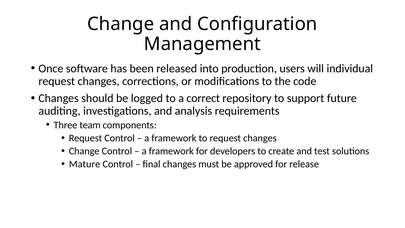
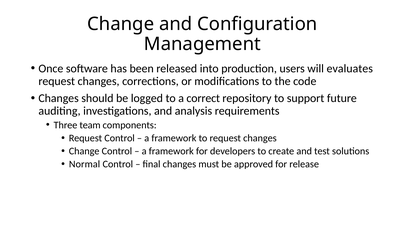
individual: individual -> evaluates (350, 68)
Mature: Mature -> Normal (85, 164)
